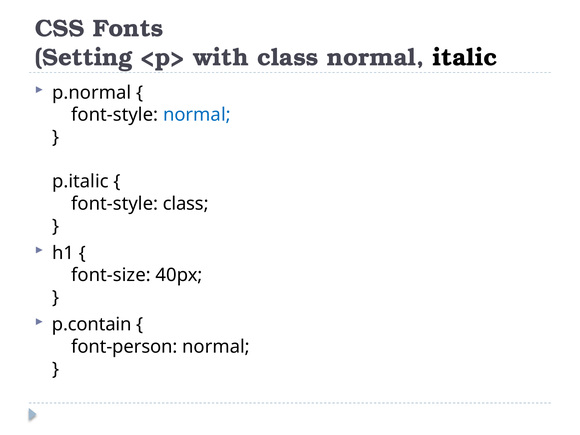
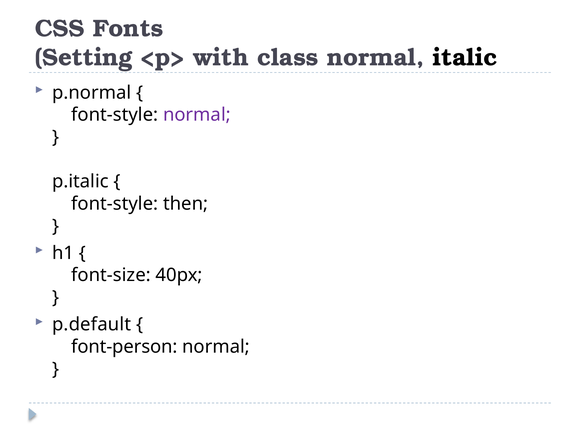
normal colour: blue -> purple (197, 115)
font-style class: class -> then (186, 204)
p.contain: p.contain -> p.default (92, 324)
